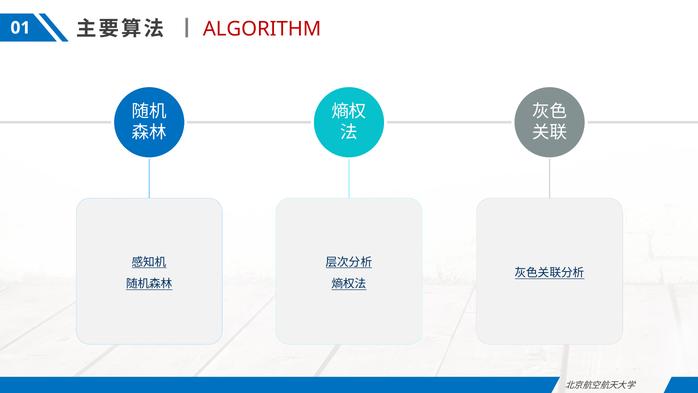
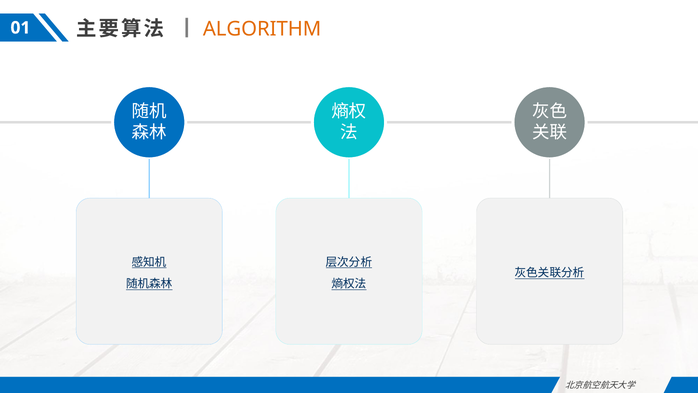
ALGORITHM colour: red -> orange (262, 29)
